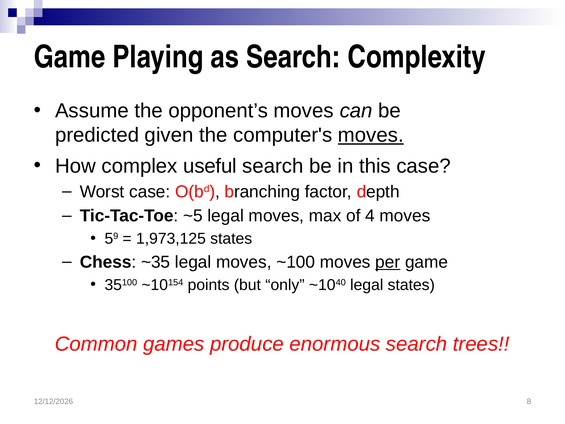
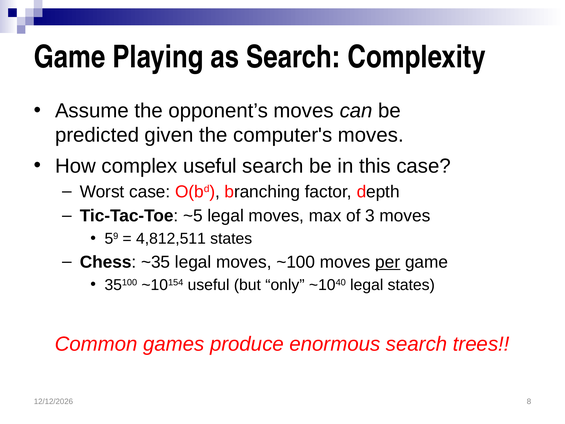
moves underline: present -> none (371, 135)
4: 4 -> 3 (370, 216)
1,973,125: 1,973,125 -> 4,812,511 (171, 239)
~10154 points: points -> useful (209, 285)
